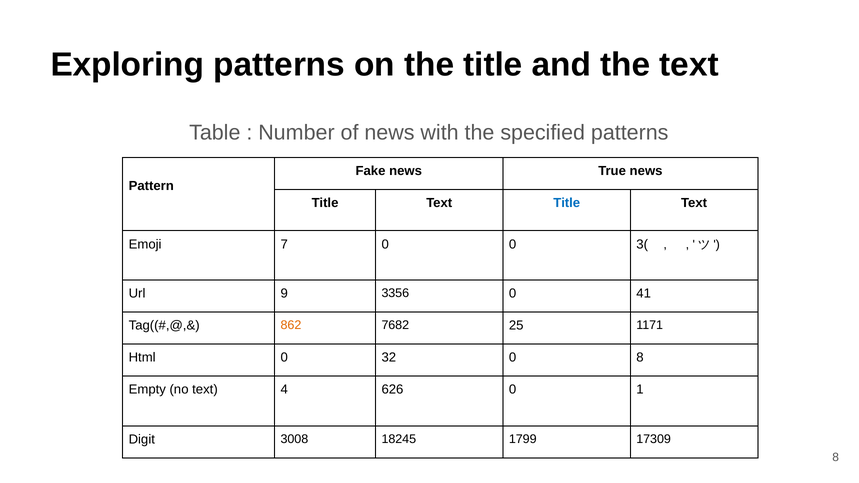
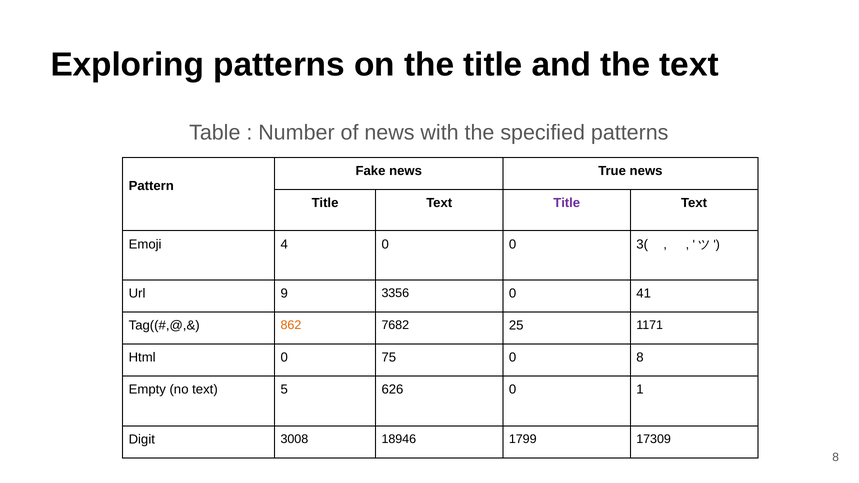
Title colour: blue -> purple (567, 203)
7: 7 -> 4 (284, 244)
32: 32 -> 75 (389, 358)
4: 4 -> 5 (284, 390)
18245: 18245 -> 18946 (399, 439)
